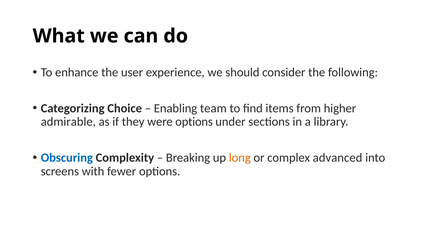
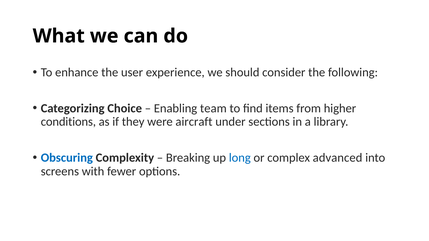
admirable: admirable -> conditions (68, 122)
were options: options -> aircraft (194, 122)
long colour: orange -> blue (240, 158)
